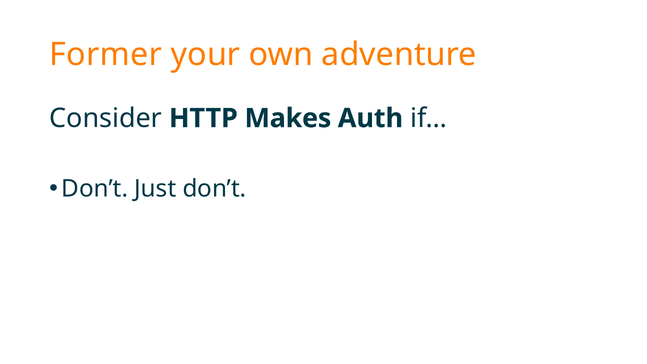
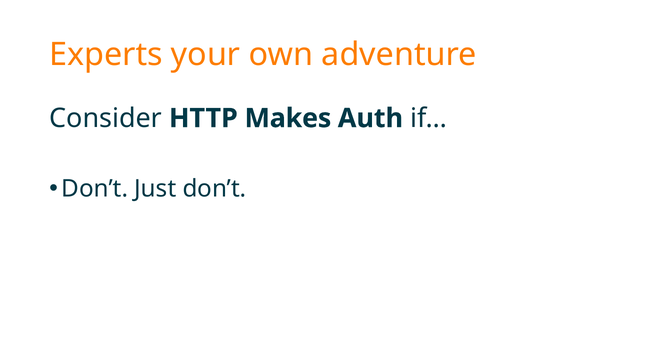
Former: Former -> Experts (106, 54)
